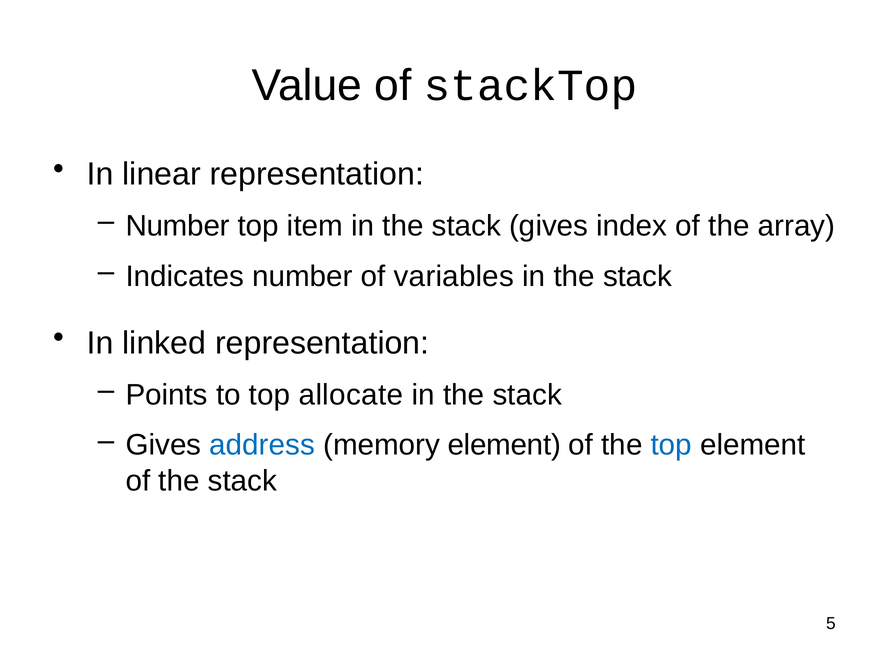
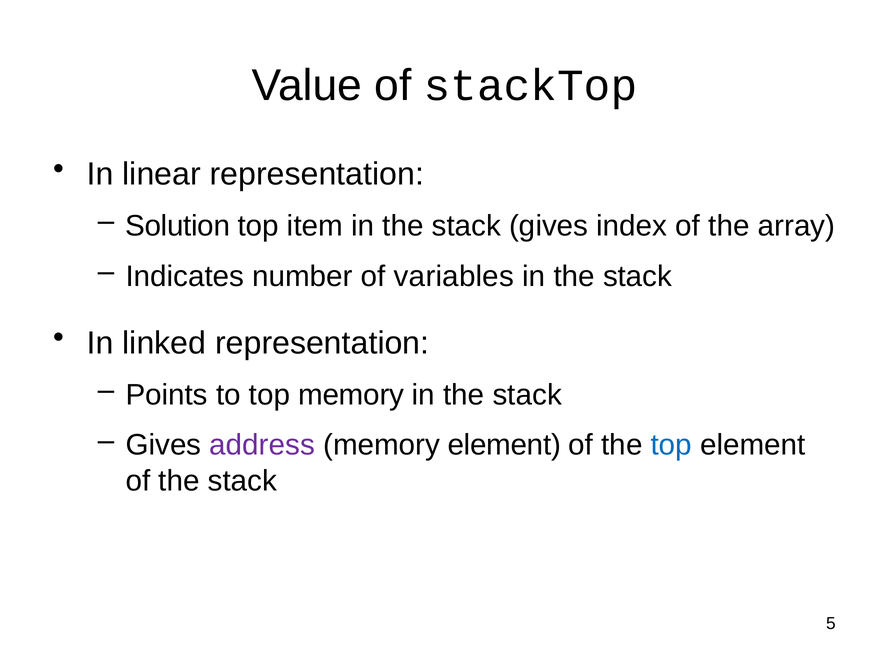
Number: Number -> Solution (178, 226)
top allocate: allocate -> memory (351, 395)
address colour: blue -> purple (262, 445)
